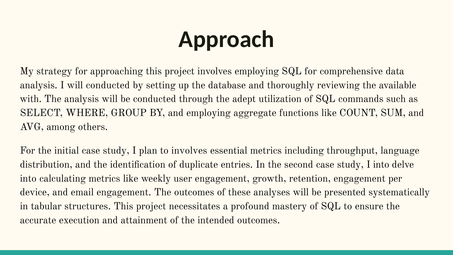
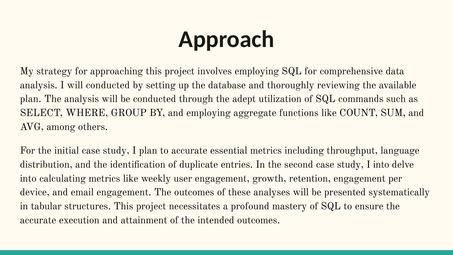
with: with -> plan (31, 99)
to involves: involves -> accurate (189, 151)
